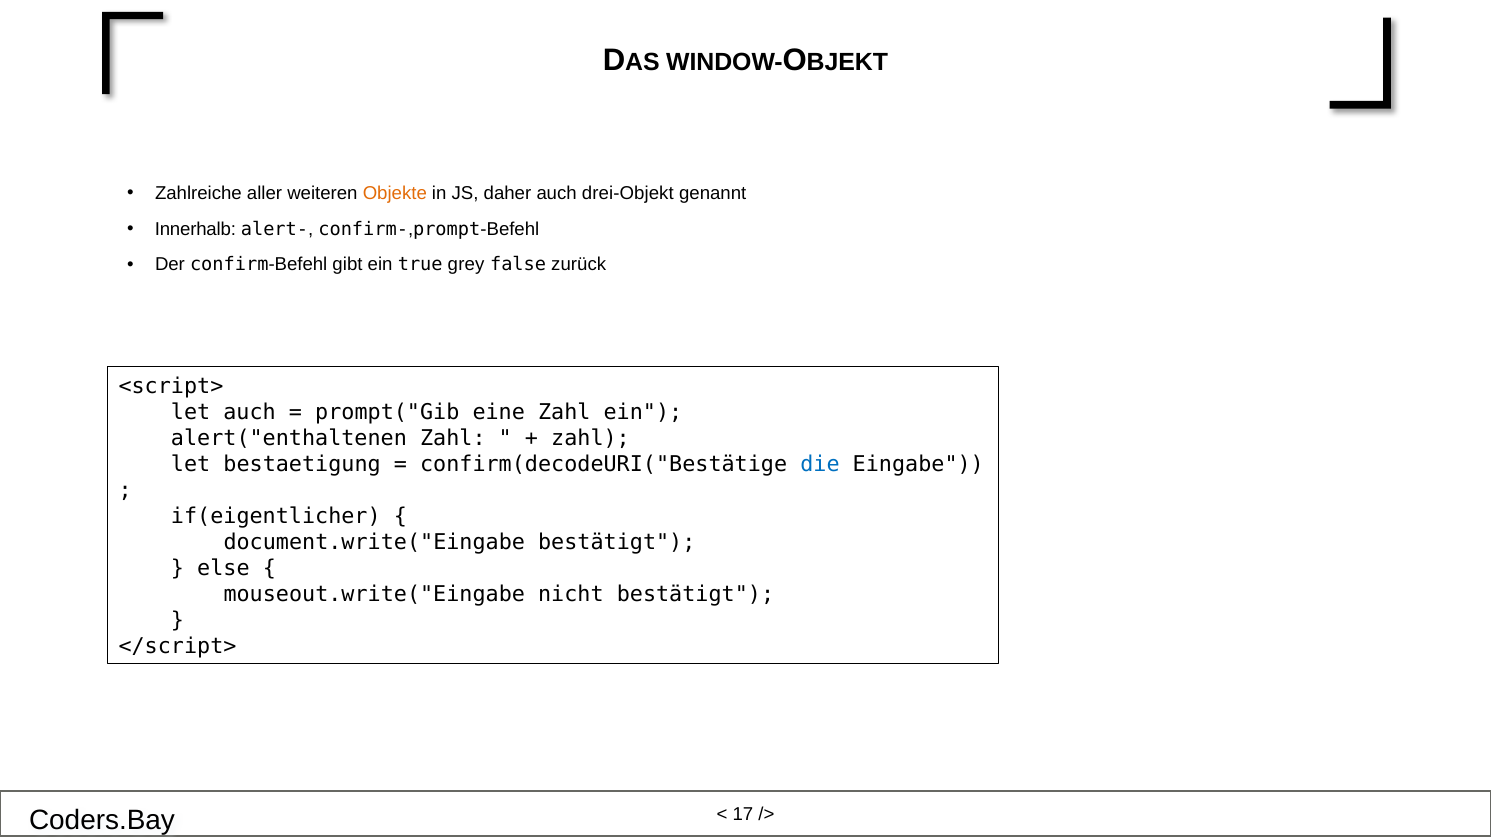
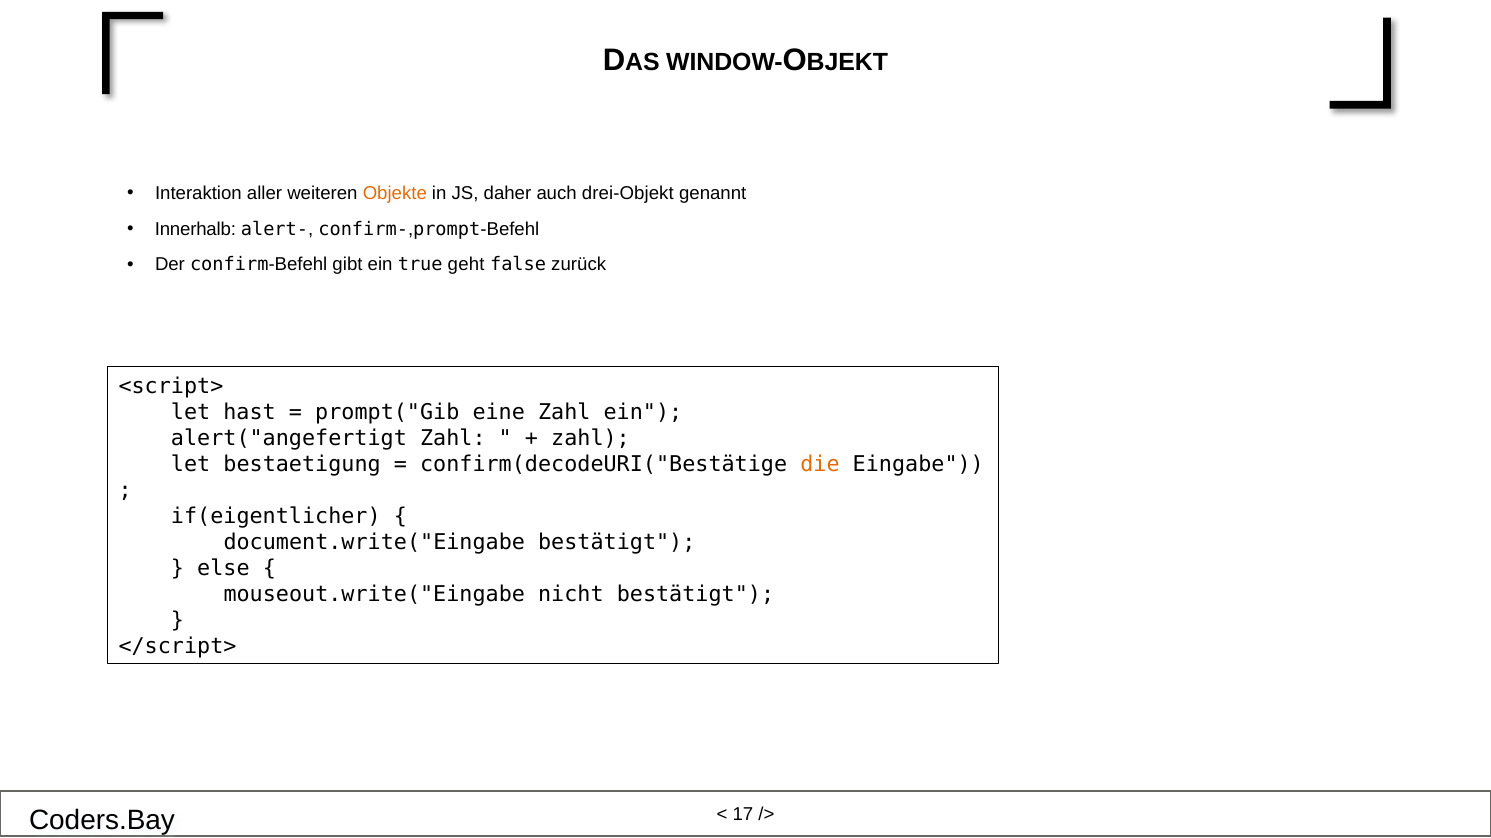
Zahlreiche: Zahlreiche -> Interaktion (198, 194)
grey: grey -> geht (466, 265)
let auch: auch -> hast (250, 412)
alert("enthaltenen: alert("enthaltenen -> alert("angefertigt (289, 438)
die colour: blue -> orange (820, 465)
